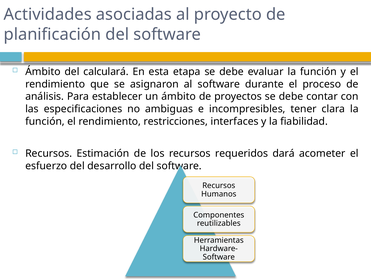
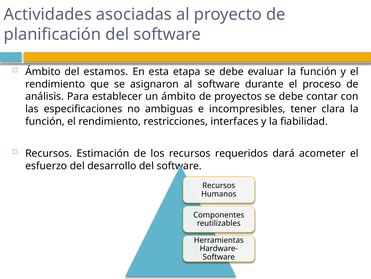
calculará: calculará -> estamos (106, 71)
